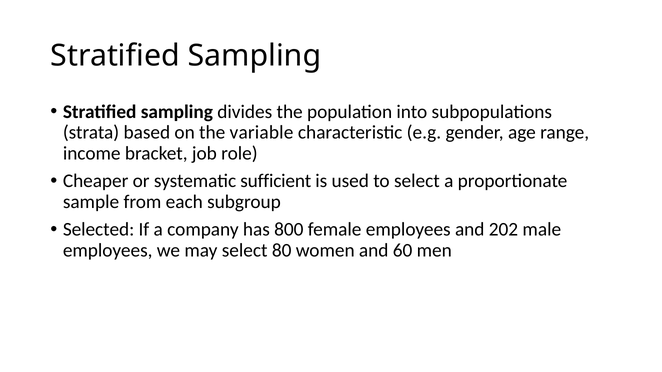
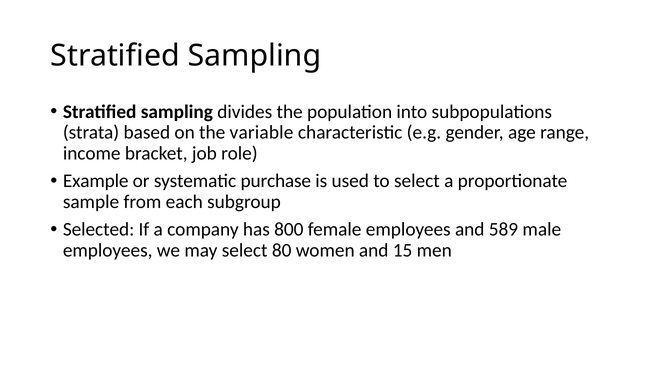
Cheaper: Cheaper -> Example (96, 181)
sufficient: sufficient -> purchase (276, 181)
202: 202 -> 589 (503, 230)
60: 60 -> 15 (403, 251)
